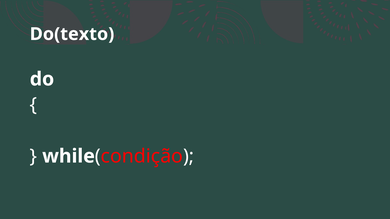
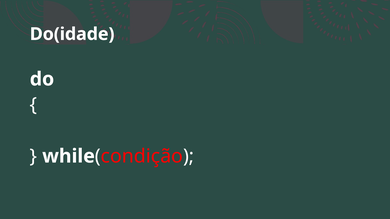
Do(texto: Do(texto -> Do(idade (72, 34)
